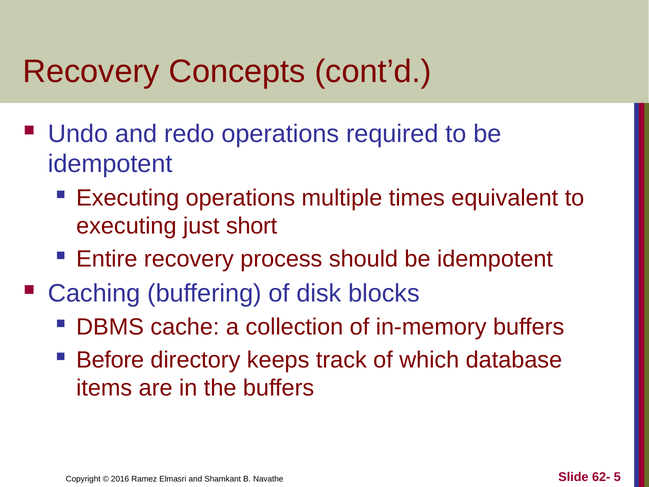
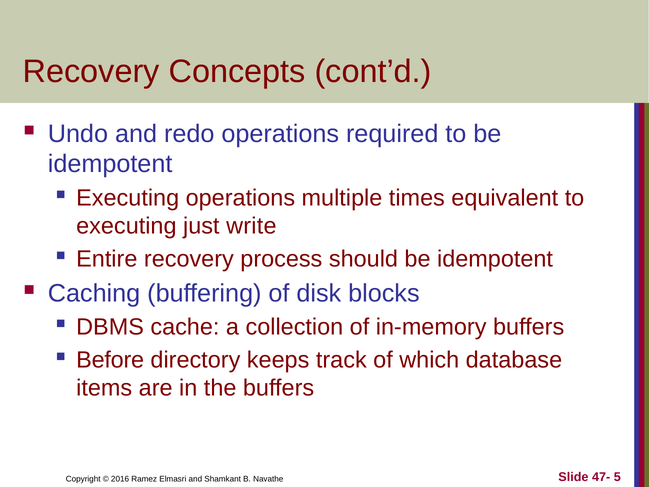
short: short -> write (251, 226)
62-: 62- -> 47- (601, 477)
